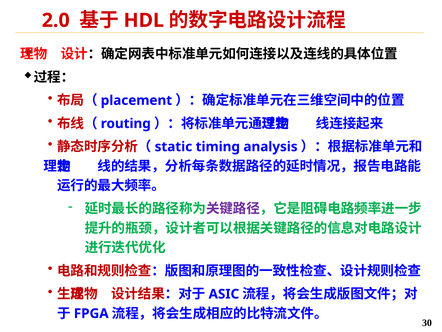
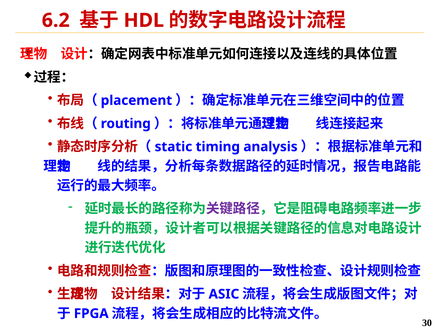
2.0: 2.0 -> 6.2 (56, 20)
